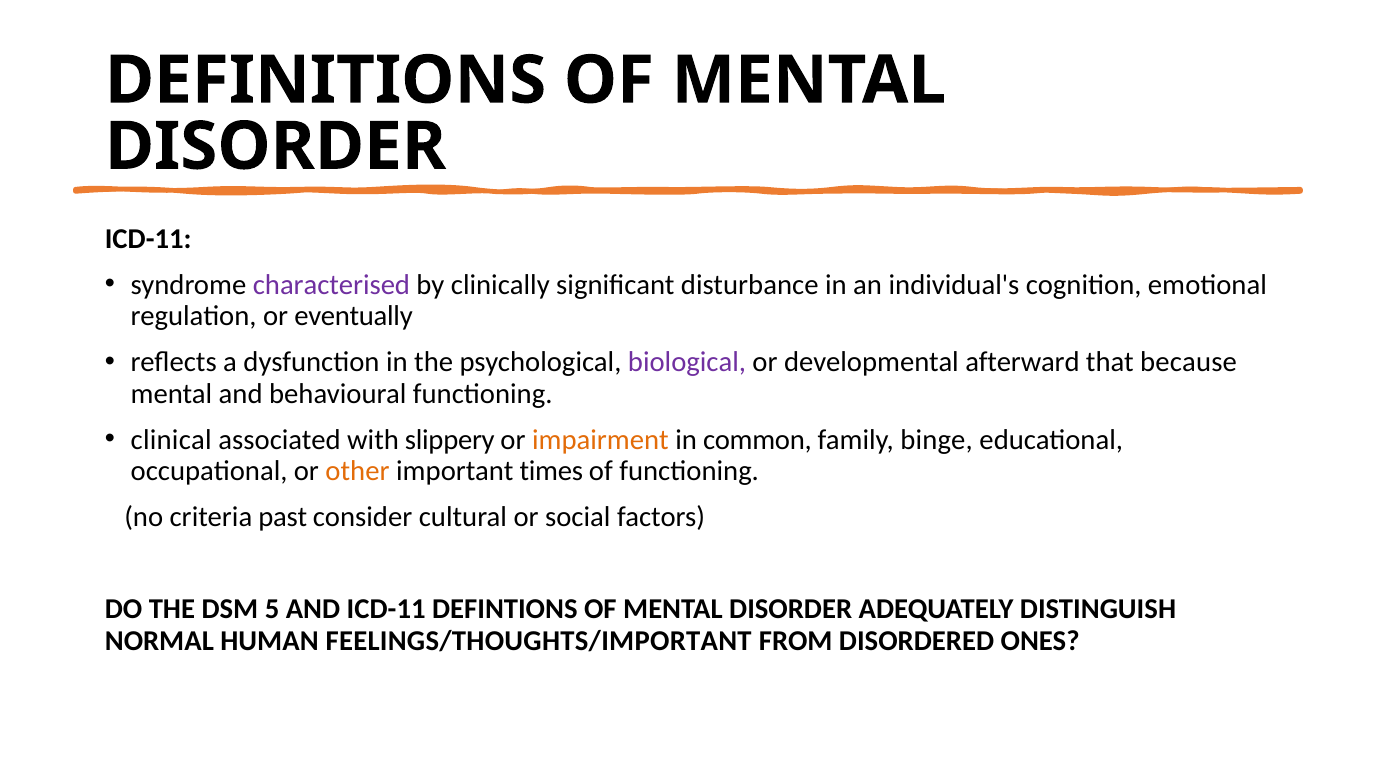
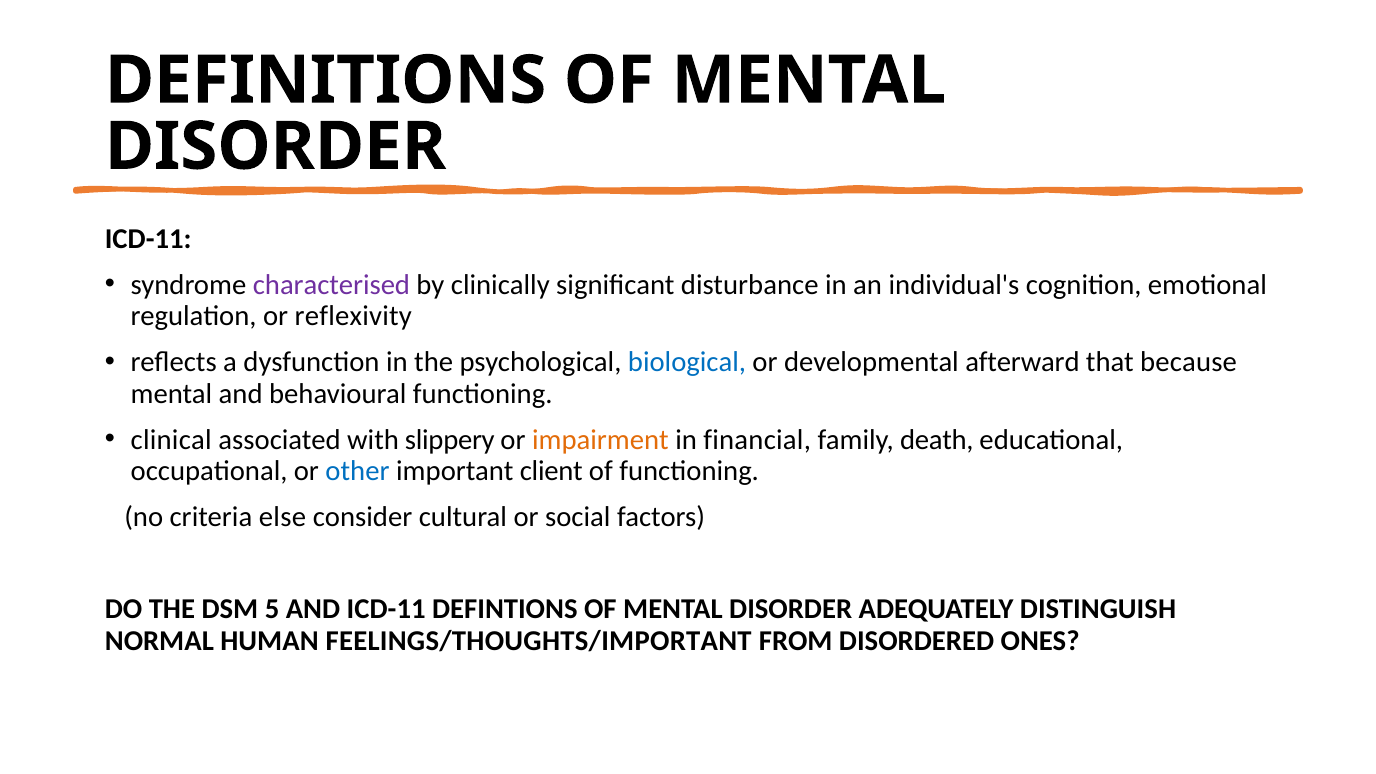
eventually: eventually -> reflexivity (353, 316)
biological colour: purple -> blue (687, 362)
common: common -> financial (757, 440)
binge: binge -> death (937, 440)
other colour: orange -> blue (358, 471)
times: times -> client (551, 471)
past: past -> else (282, 517)
